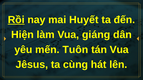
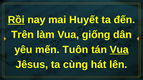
Hiện: Hiện -> Trên (22, 35)
giáng: giáng -> giống (96, 35)
Vua underline: none -> present (119, 50)
